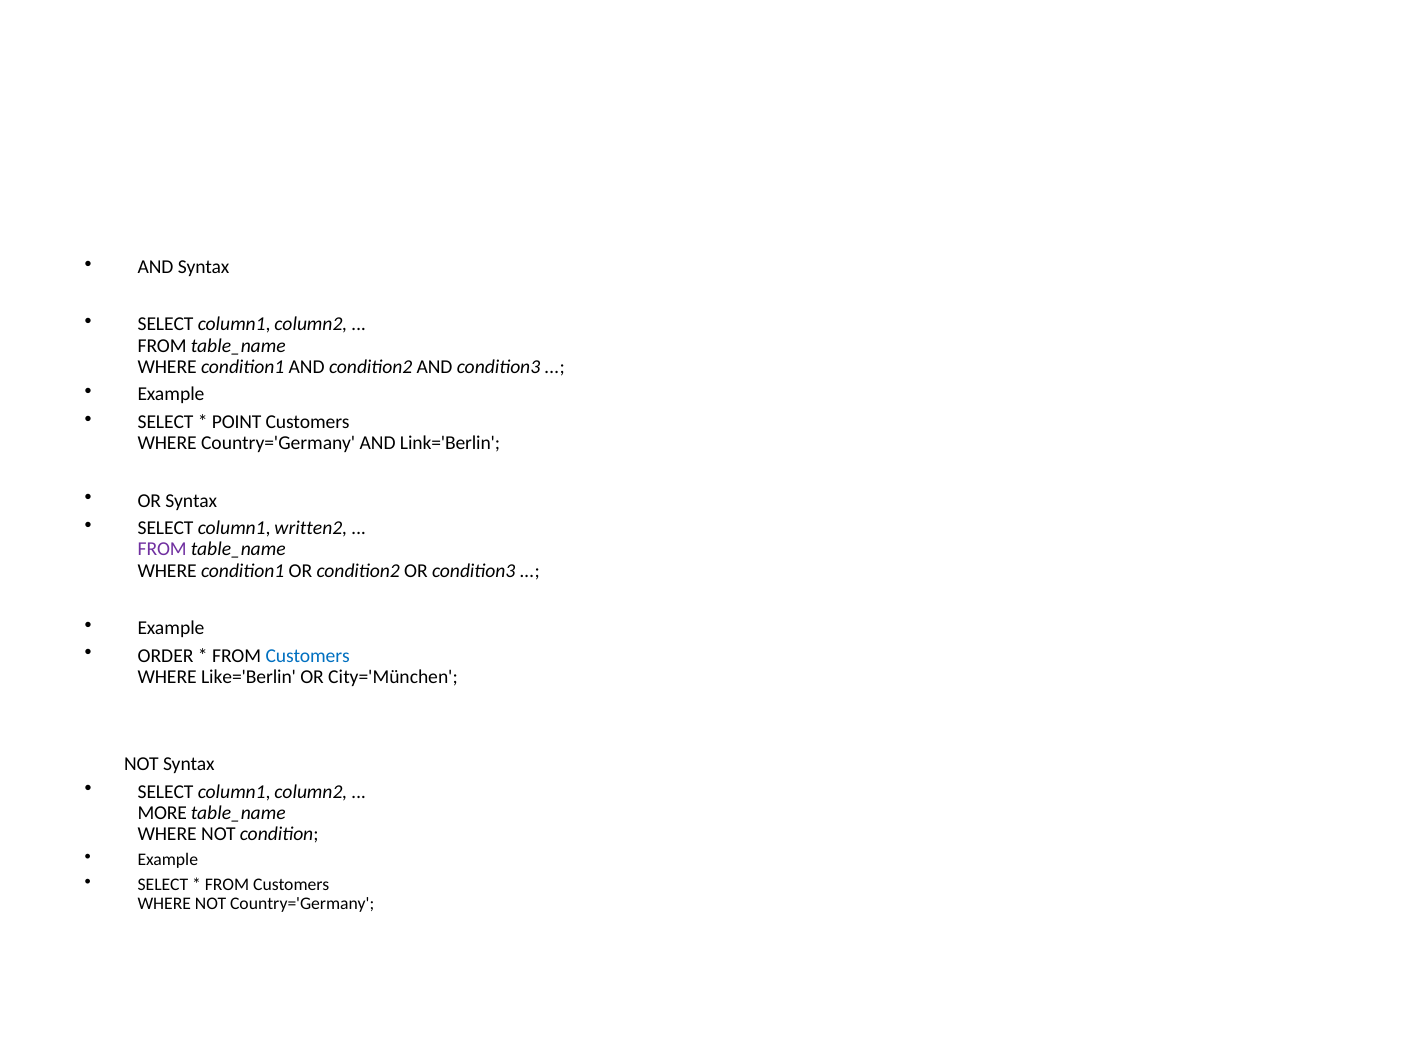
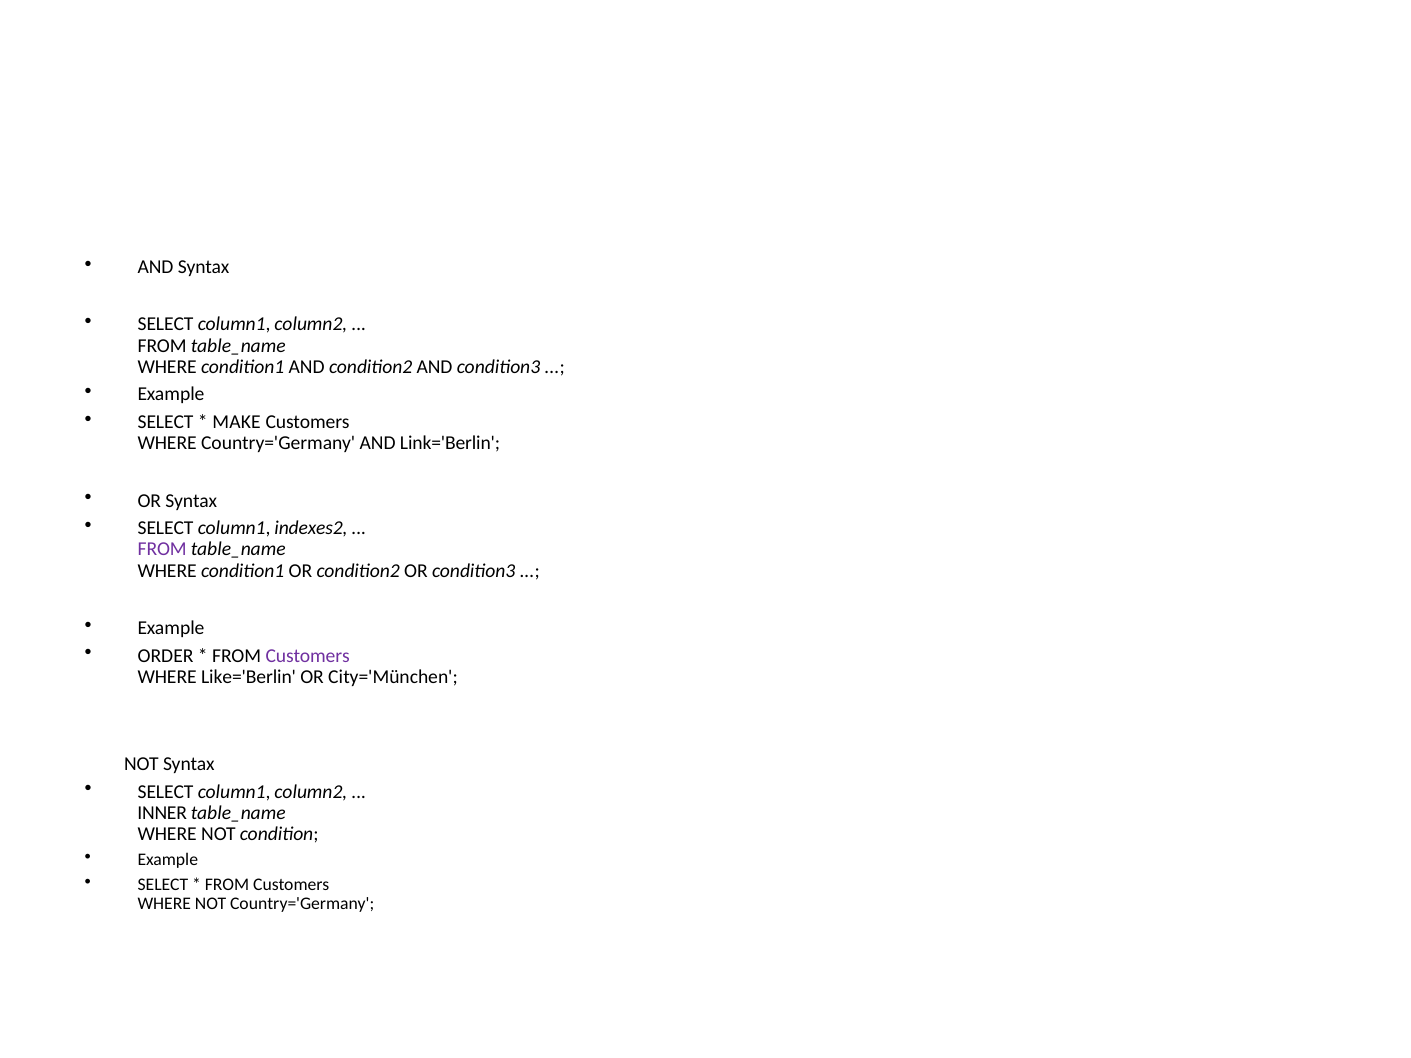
POINT: POINT -> MAKE (237, 422)
written2: written2 -> indexes2 (311, 528)
Customers colour: blue -> purple (308, 656)
MORE: MORE -> INNER (162, 813)
